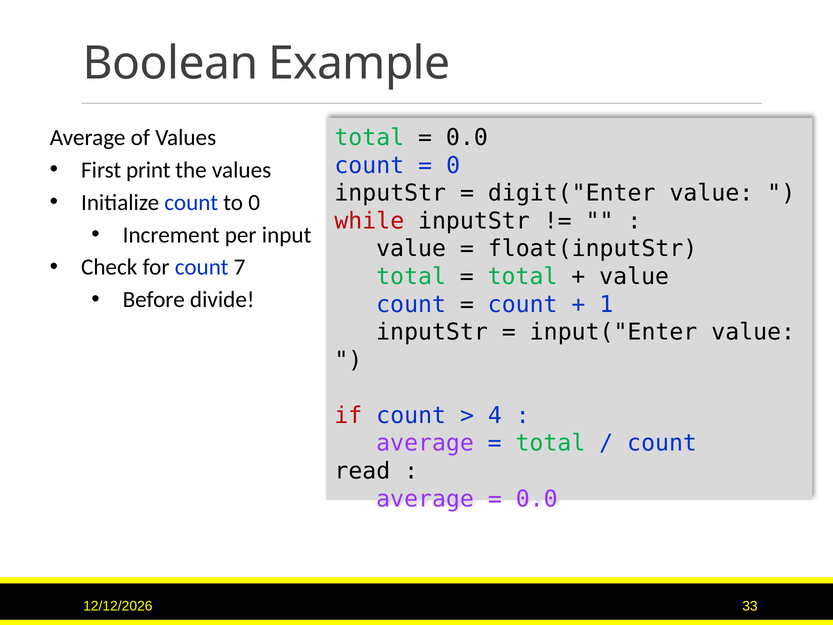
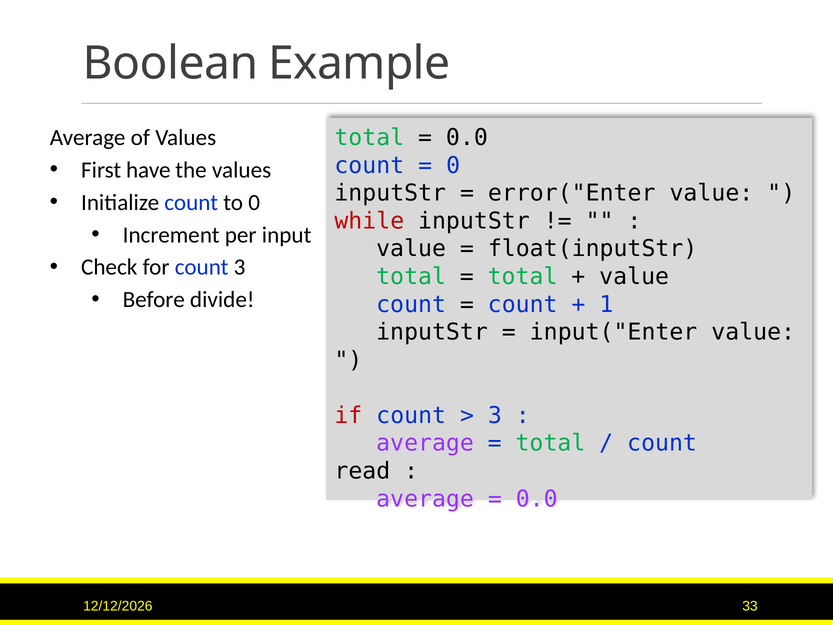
print: print -> have (148, 170)
digit("Enter: digit("Enter -> error("Enter (572, 193)
count 7: 7 -> 3 (240, 267)
4: 4 -> 3 (495, 415)
